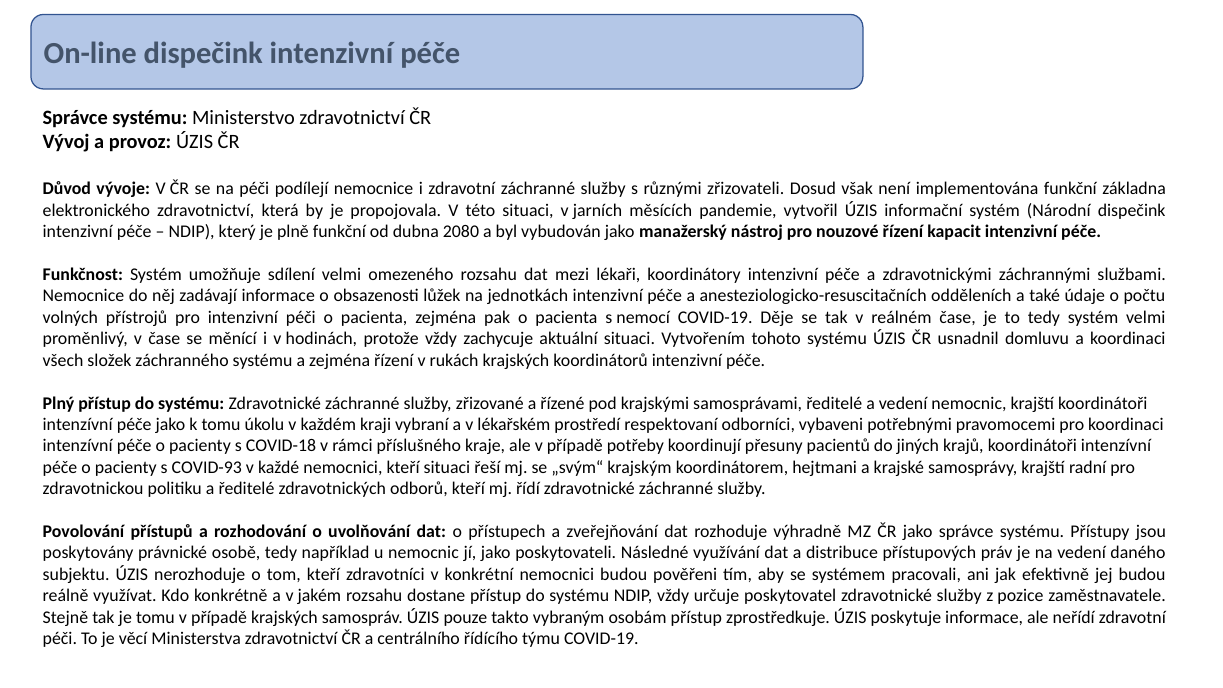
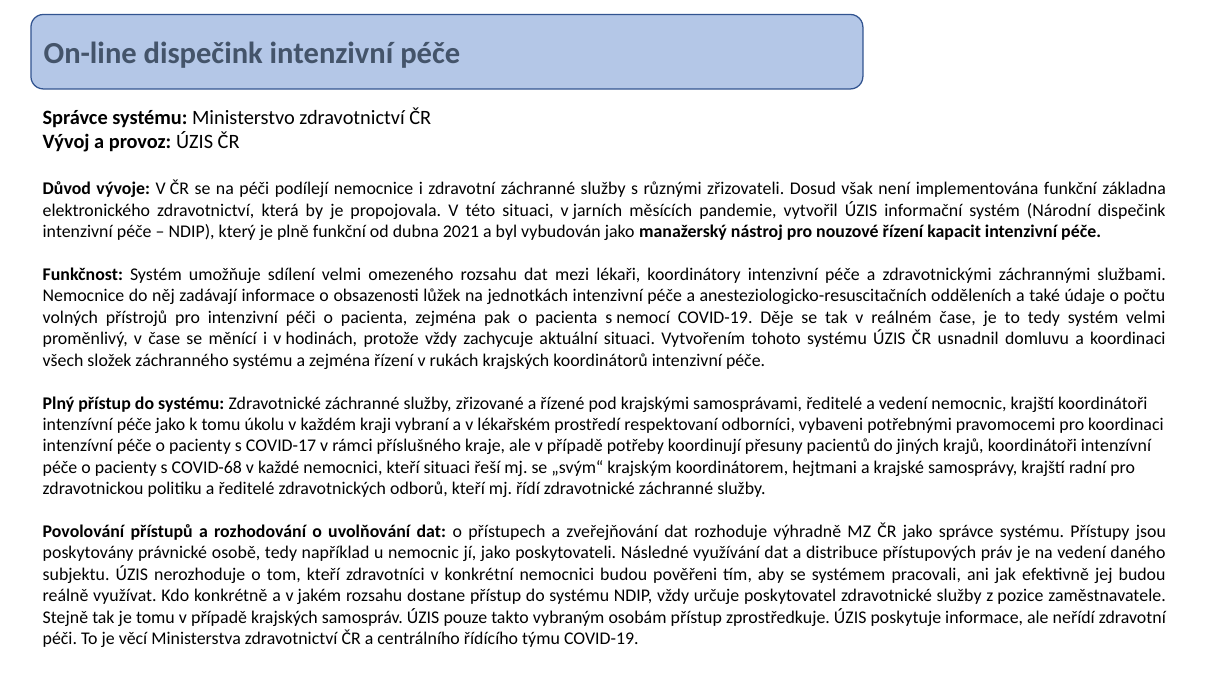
2080: 2080 -> 2021 (461, 232)
COVID-18: COVID-18 -> COVID-17 (281, 446)
COVID-93: COVID-93 -> COVID-68 (207, 467)
